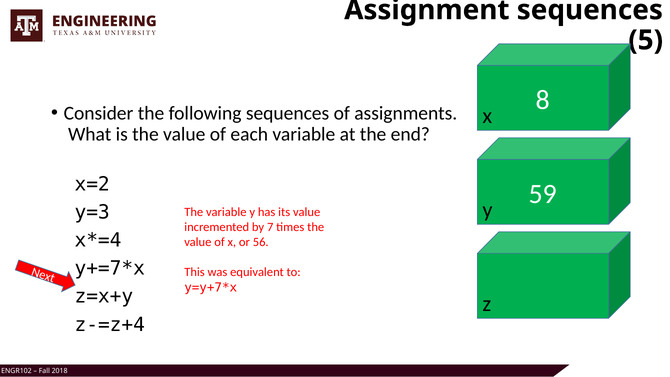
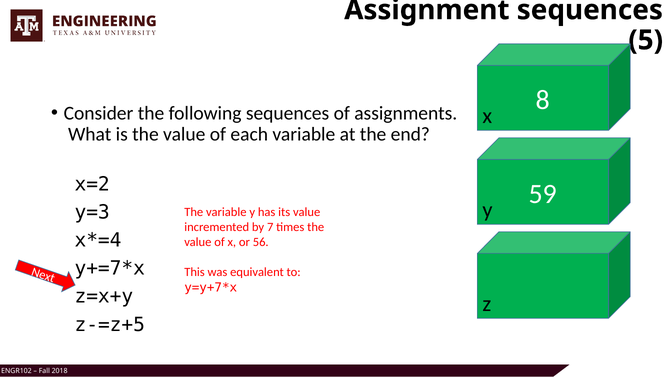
z-=z+4: z-=z+4 -> z-=z+5 (110, 325)
